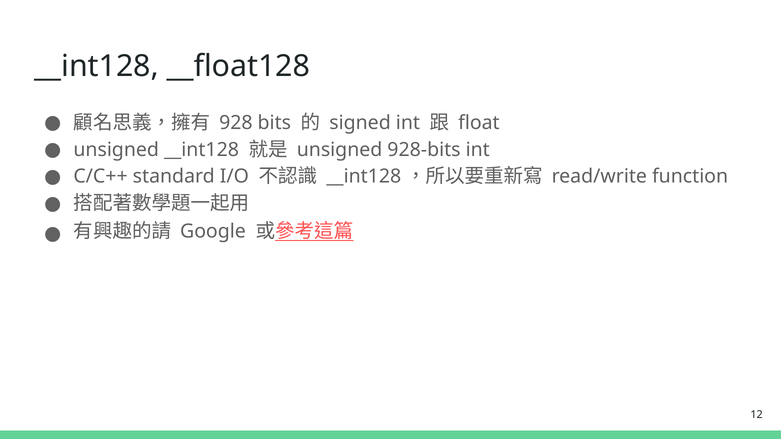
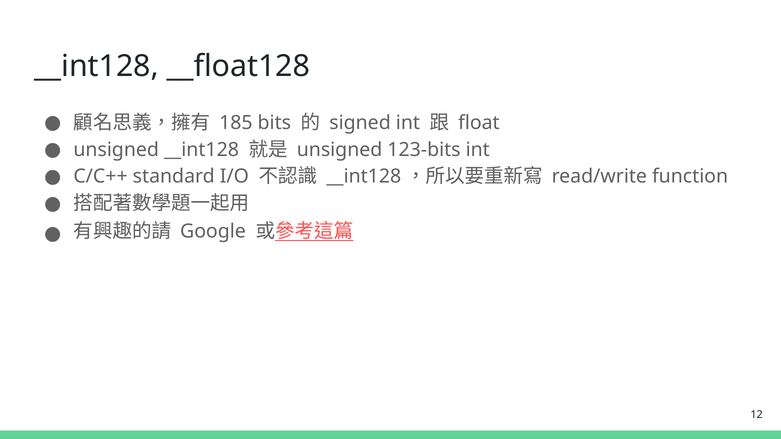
928: 928 -> 185 (236, 123)
928-bits: 928-bits -> 123-bits (424, 150)
